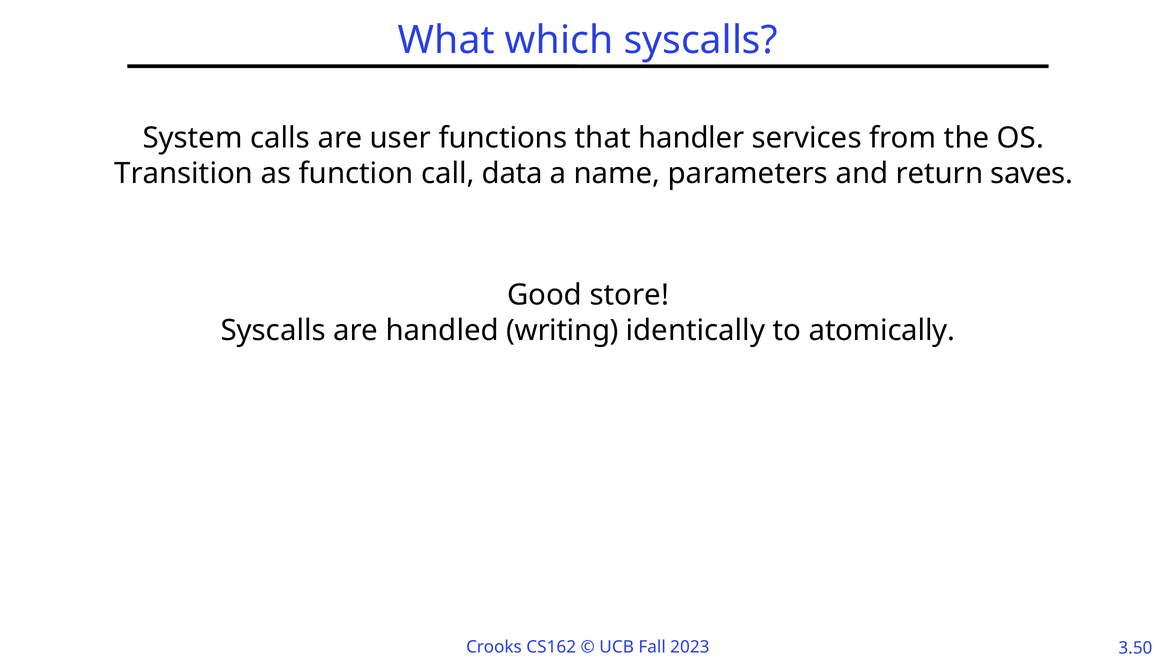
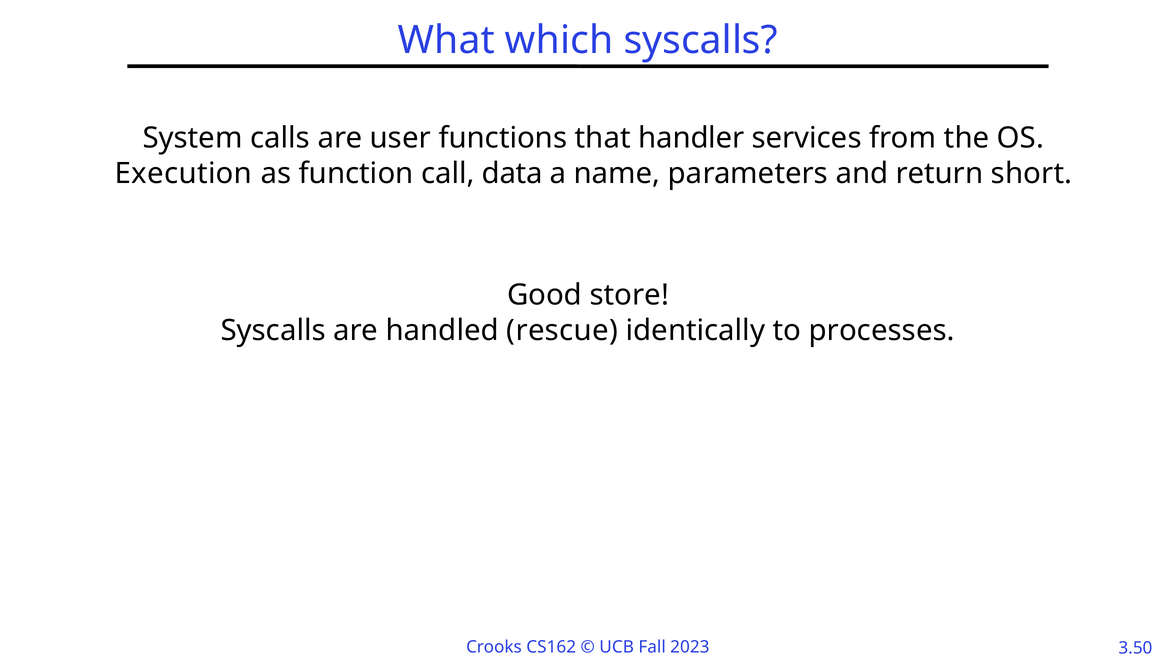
Transition: Transition -> Execution (184, 173)
saves: saves -> short (1032, 173)
writing: writing -> rescue (562, 330)
atomically: atomically -> processes (882, 330)
